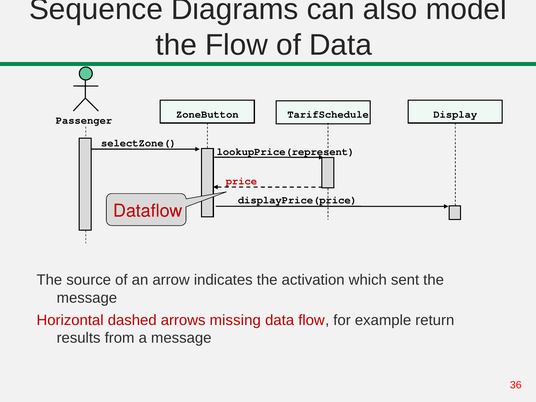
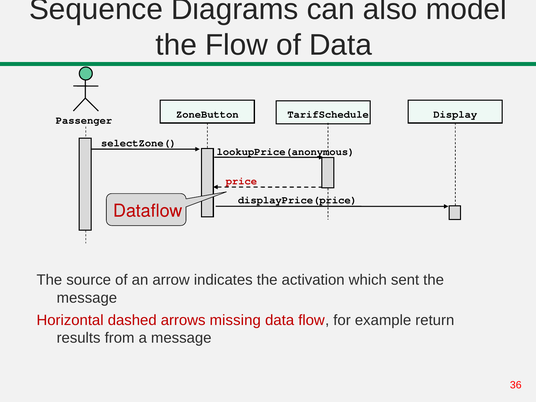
lookupPrice(represent: lookupPrice(represent -> lookupPrice(anonymous (286, 152)
